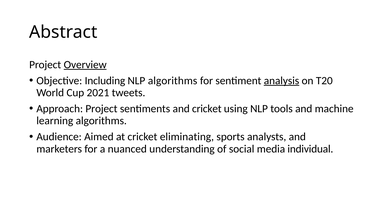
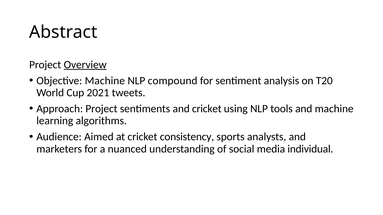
Objective Including: Including -> Machine (105, 81)
NLP algorithms: algorithms -> compound (173, 81)
analysis underline: present -> none (282, 81)
eliminating: eliminating -> consistency (187, 137)
